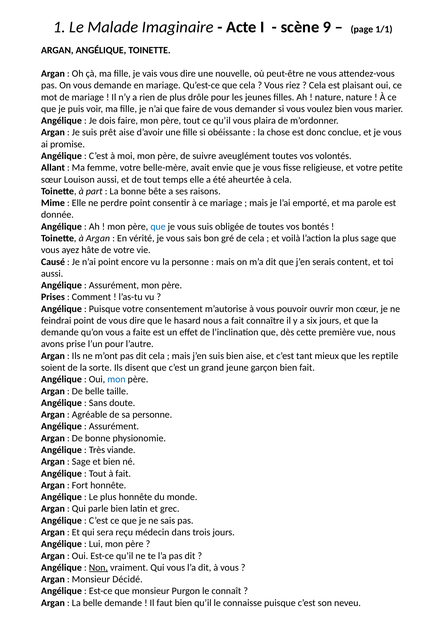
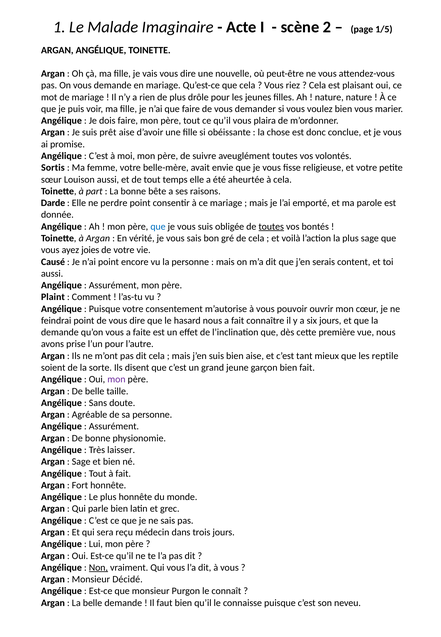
9: 9 -> 2 (327, 27)
1/1: 1/1 -> 1/5 (384, 29)
Allant: Allant -> Sortis (53, 168)
Mime: Mime -> Darde (53, 203)
toutes underline: none -> present (271, 227)
hâte: hâte -> joies (90, 250)
Prises: Prises -> Plaint (53, 297)
mon colour: blue -> purple (116, 379)
viande: viande -> laisser (121, 450)
